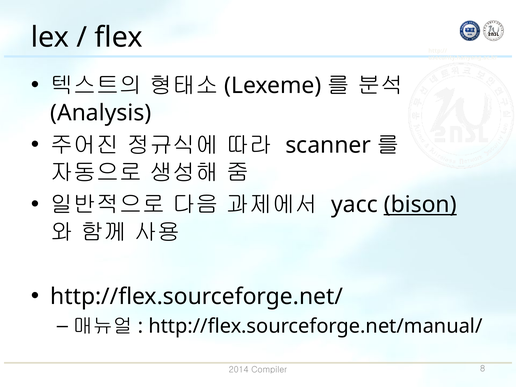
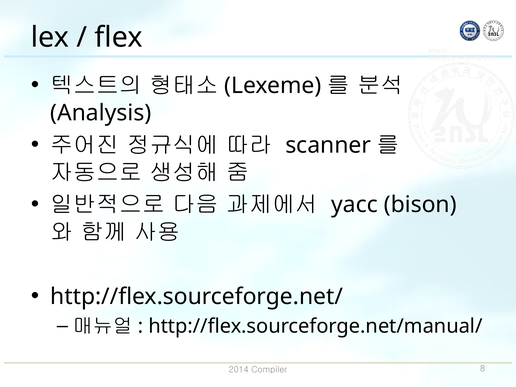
bison underline: present -> none (420, 205)
